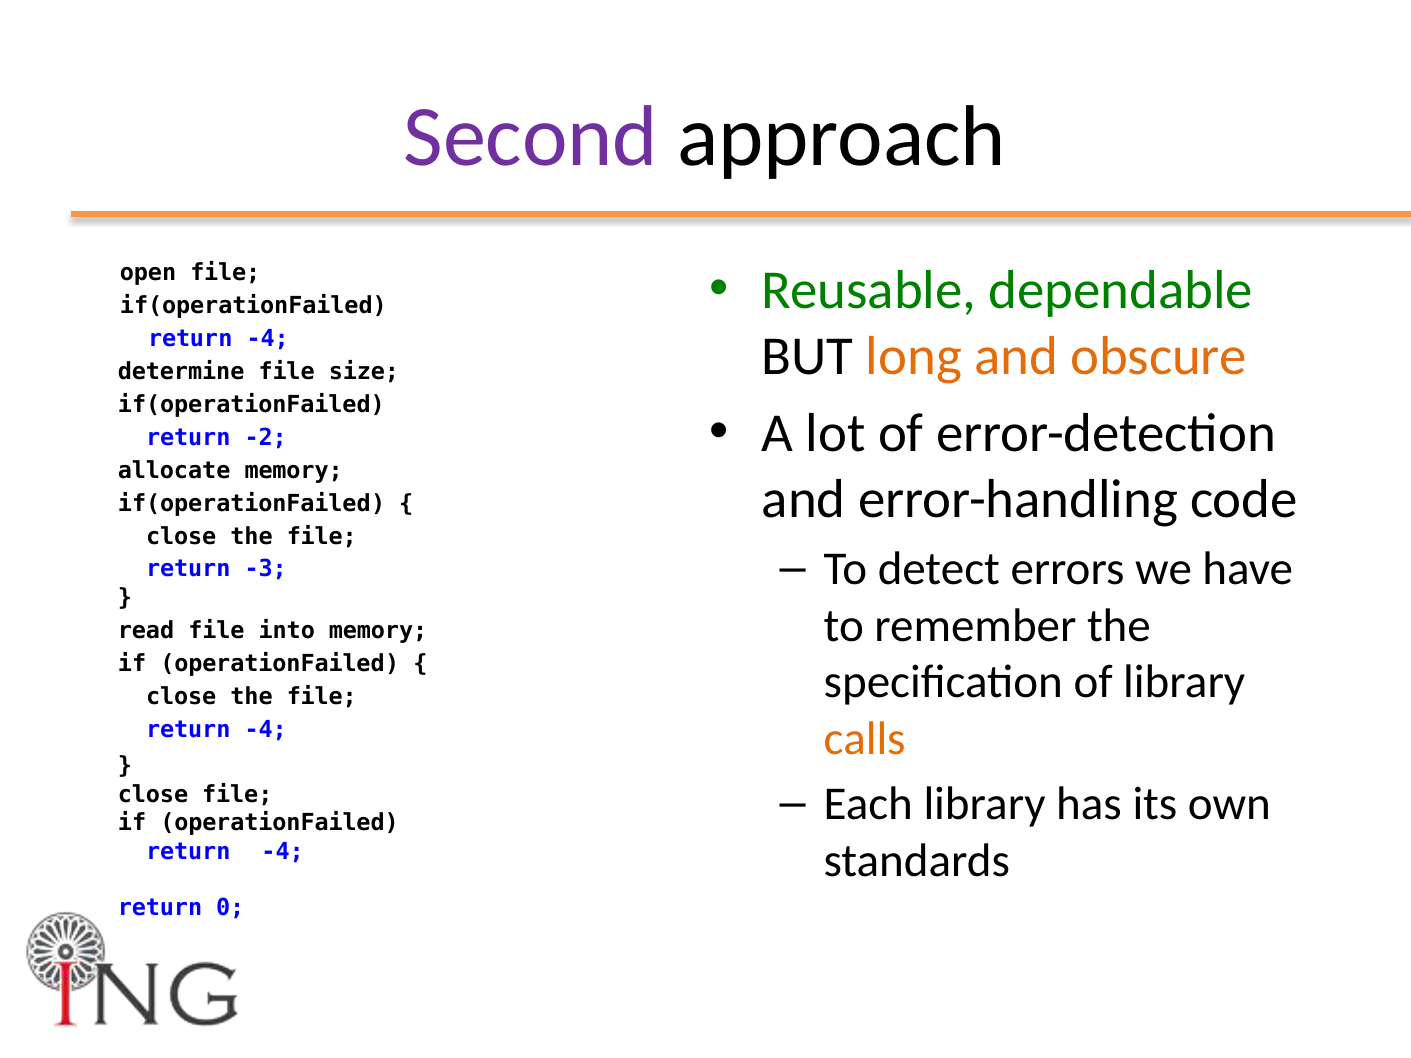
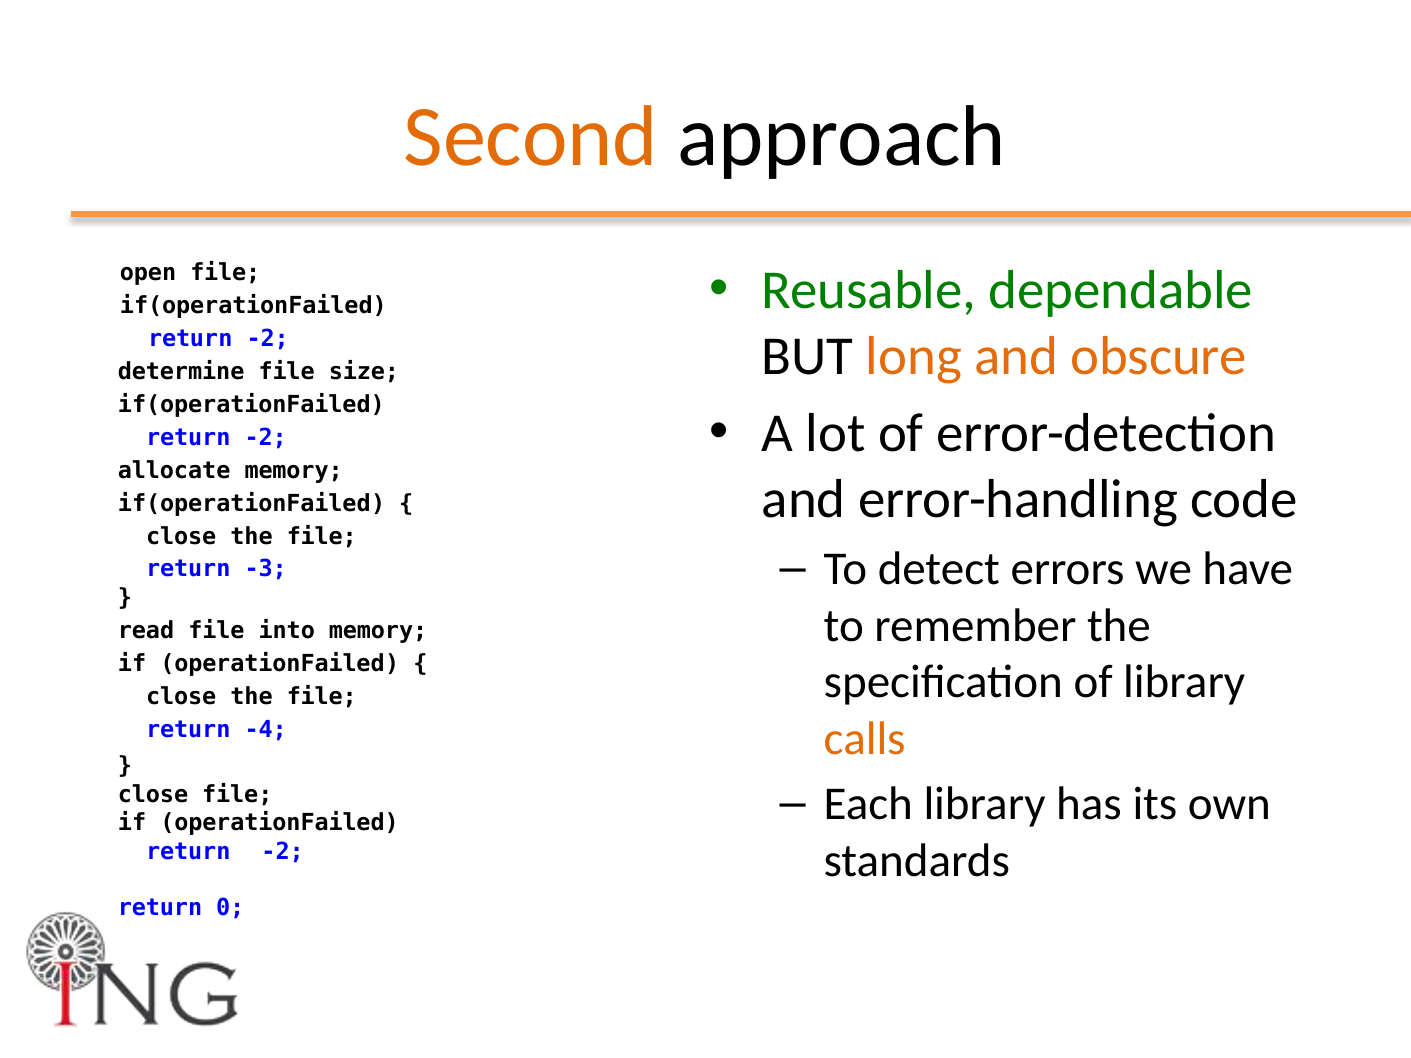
Second colour: purple -> orange (531, 137)
-4: -4 -> -2 (268, 339)
-4: -4 -> -2 (283, 852)
